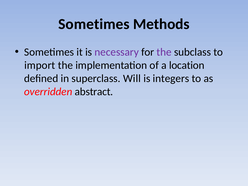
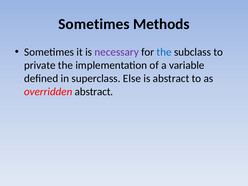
the colour: purple -> blue (164, 52)
import: import -> private (40, 65)
location: location -> variable (187, 65)
Will: Will -> Else (132, 78)
is integers: integers -> abstract (171, 78)
